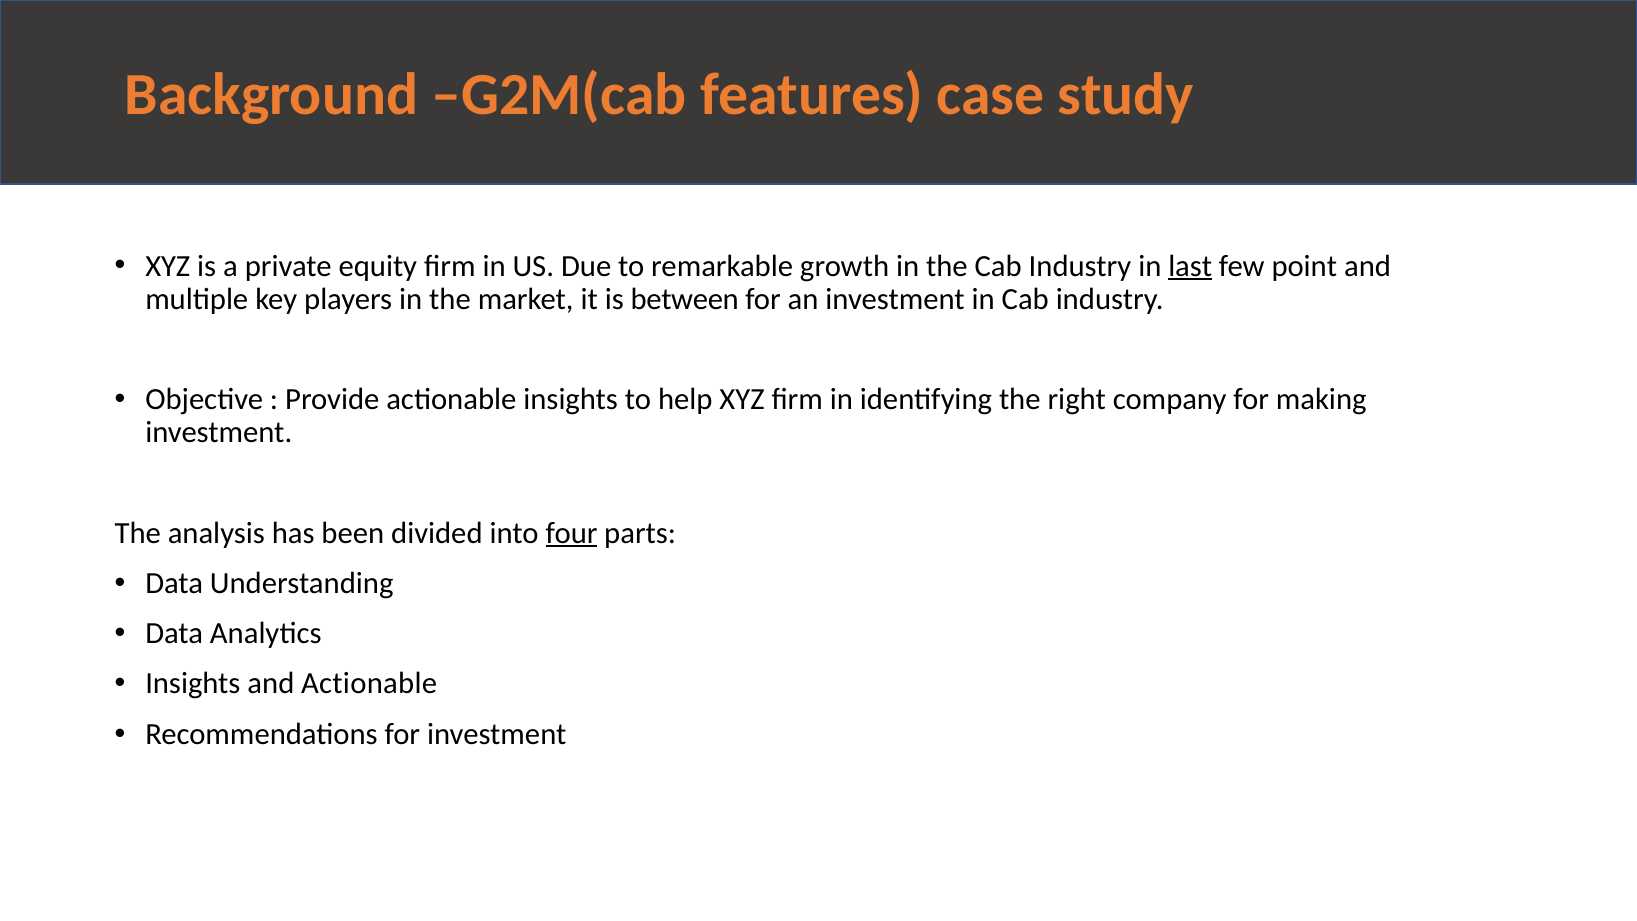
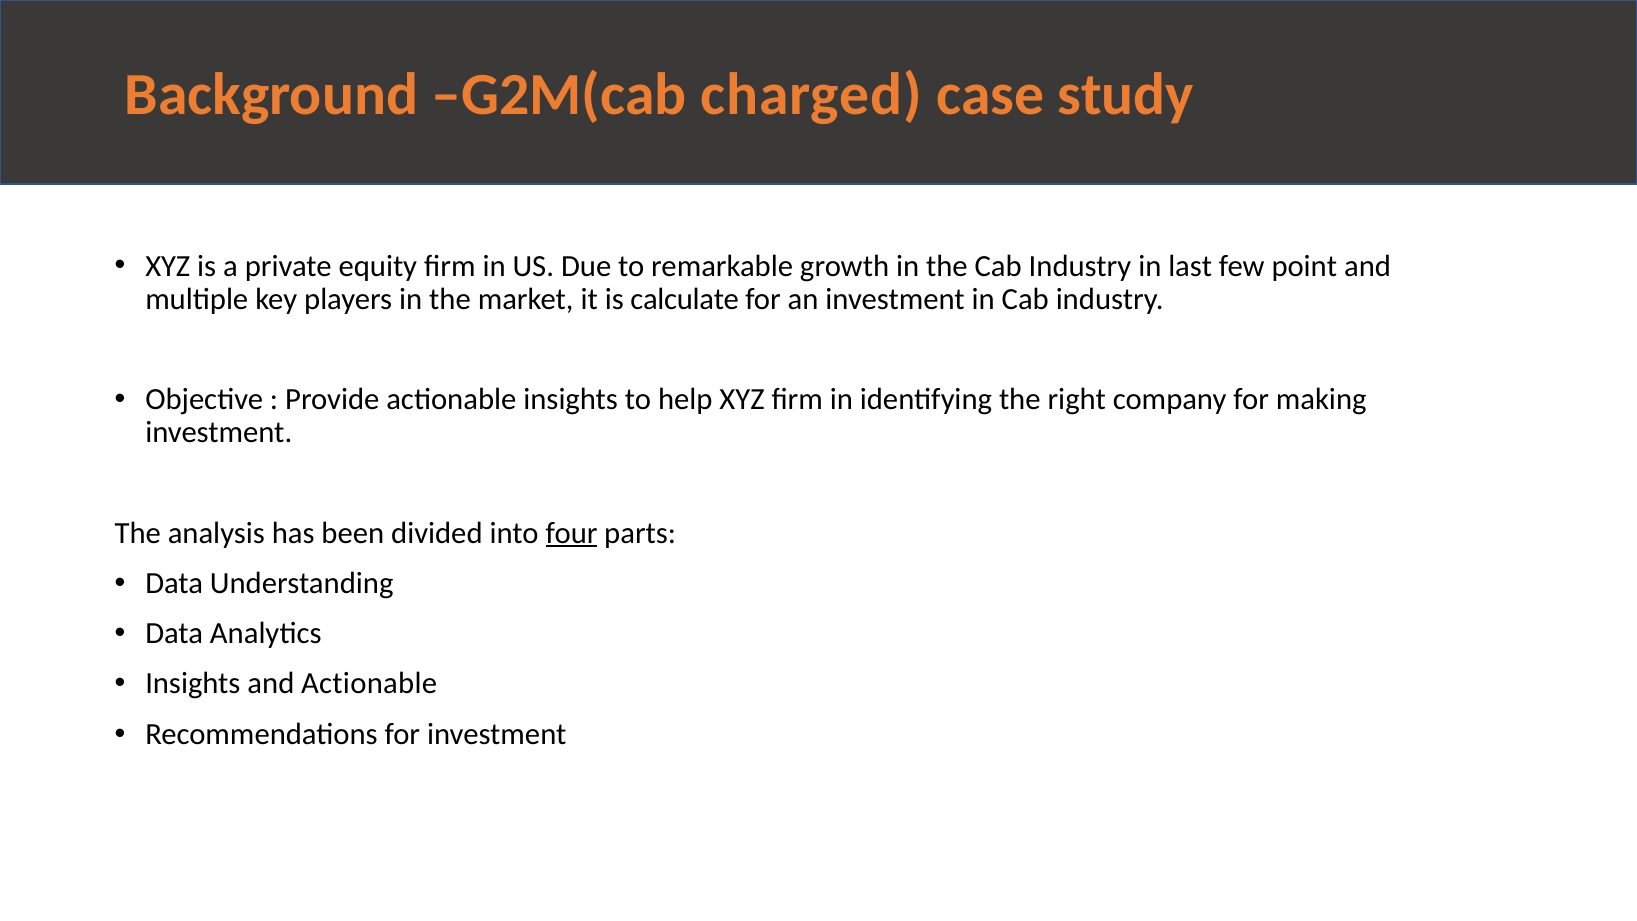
features: features -> charged (811, 95)
last underline: present -> none (1190, 266)
between: between -> calculate (685, 299)
